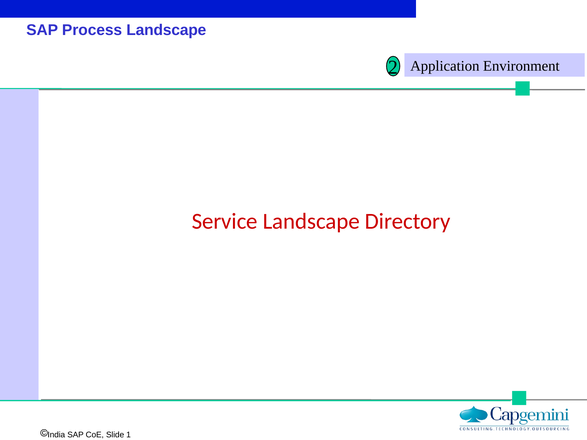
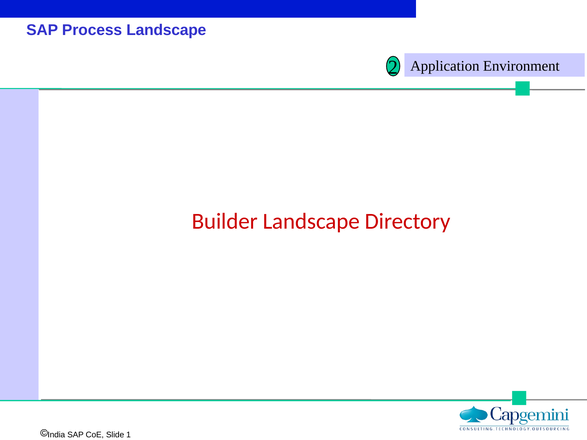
Service: Service -> Builder (225, 222)
